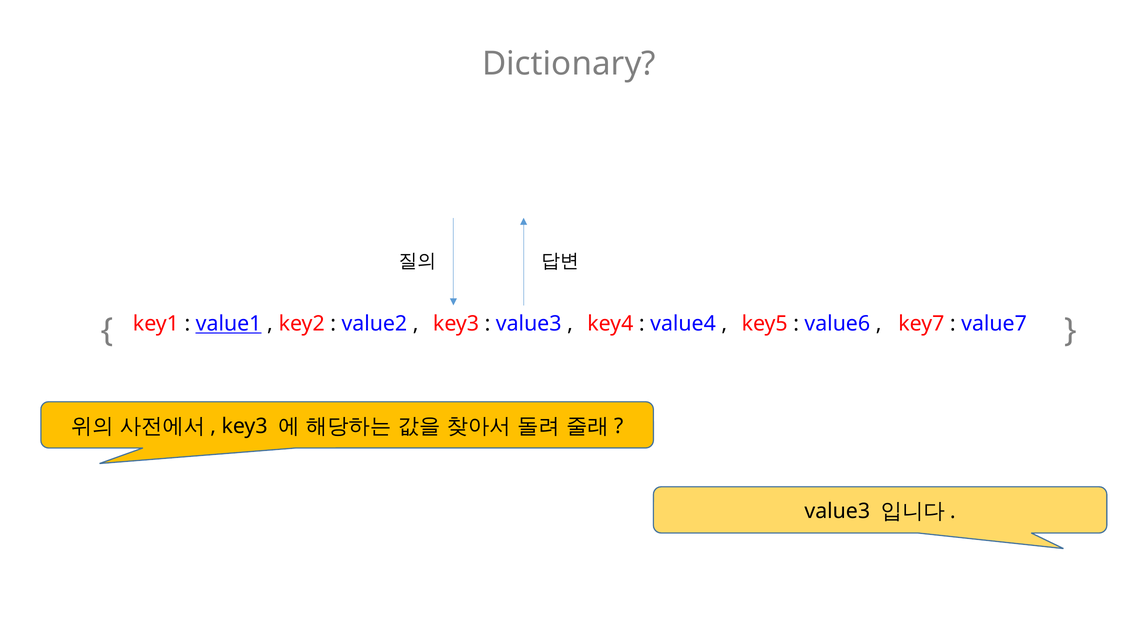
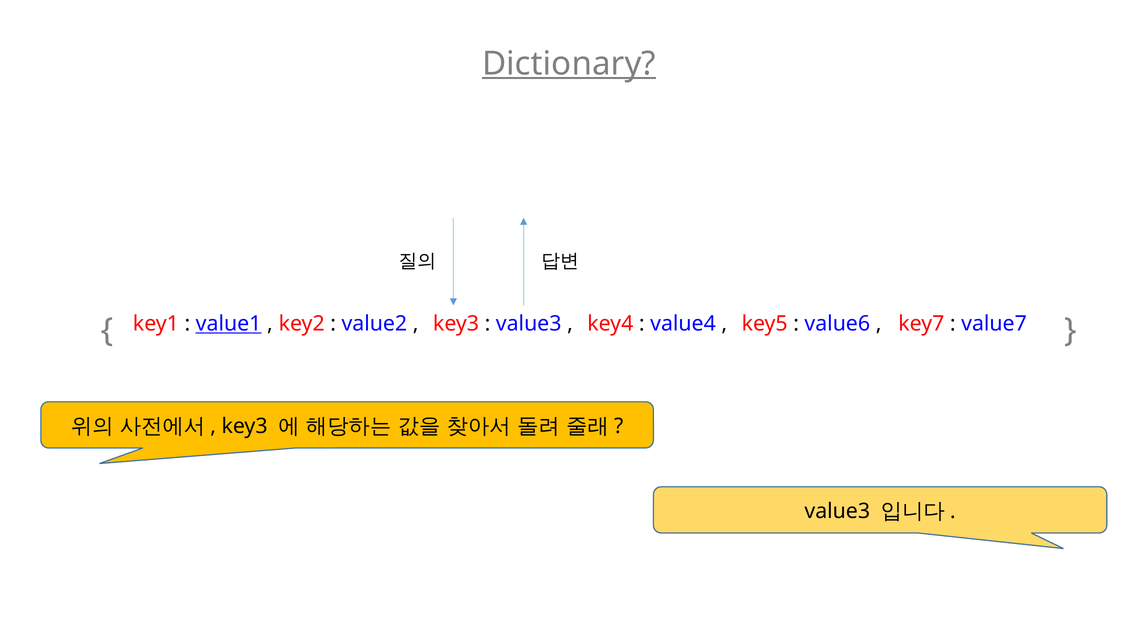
Dictionary underline: none -> present (569, 64)
